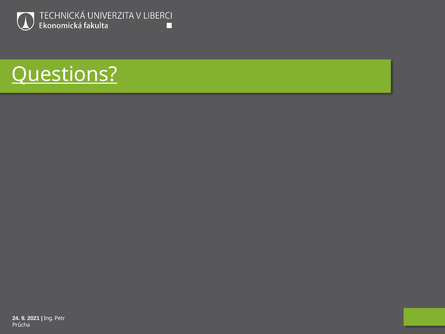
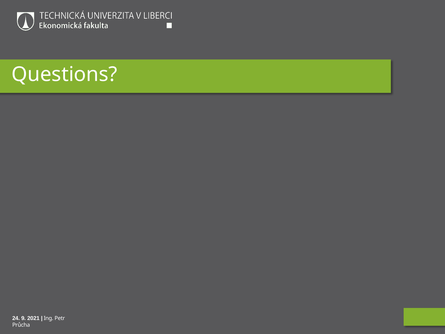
Questions underline: present -> none (65, 74)
